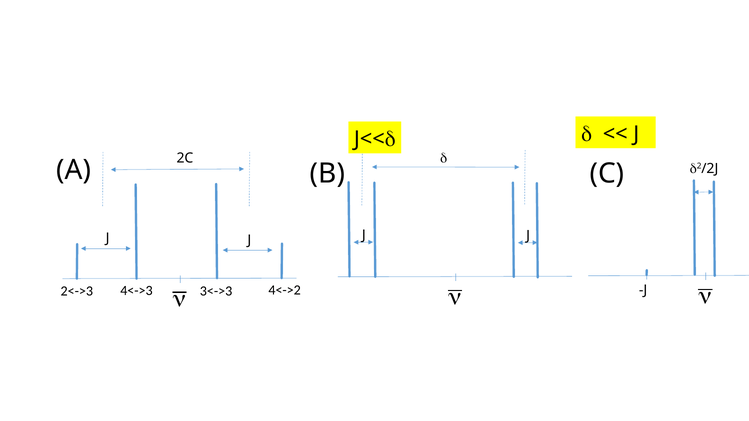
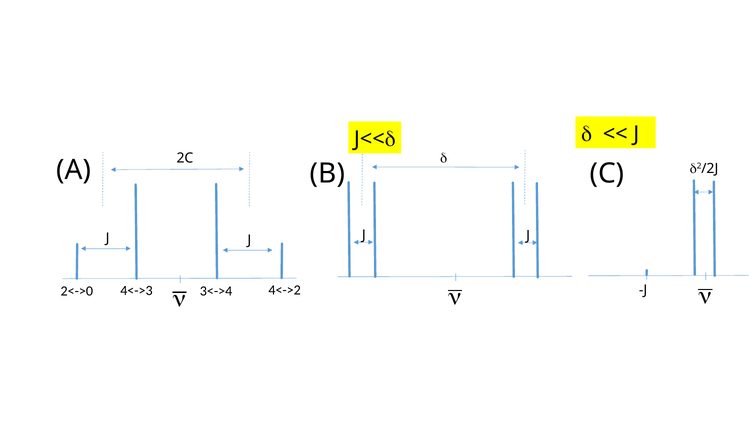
2<->3: 2<->3 -> 2<->0 (77, 291)
3<->3: 3<->3 -> 3<->4 (216, 291)
